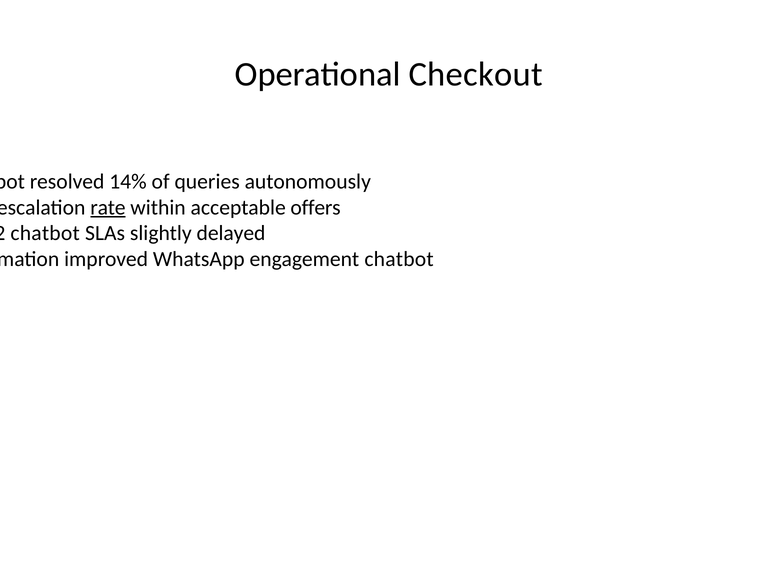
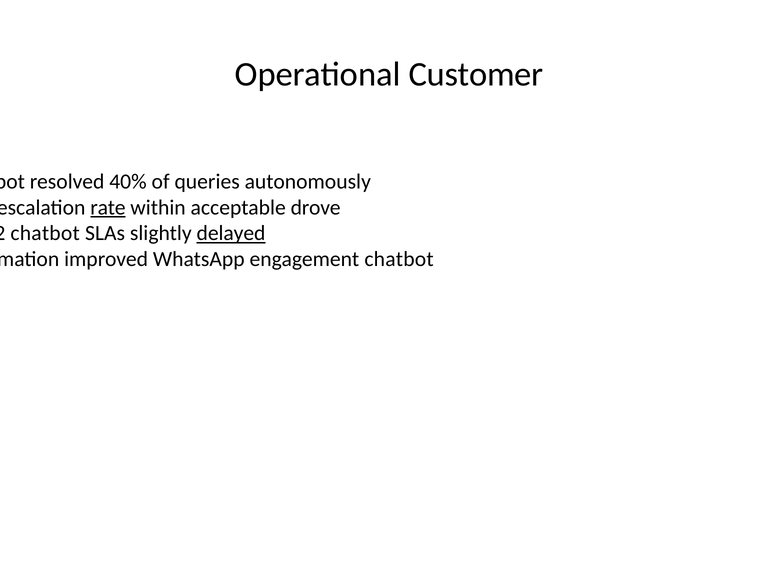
Checkout: Checkout -> Customer (476, 74)
14%: 14% -> 40% (128, 182)
offers: offers -> drove (316, 208)
delayed underline: none -> present (231, 234)
